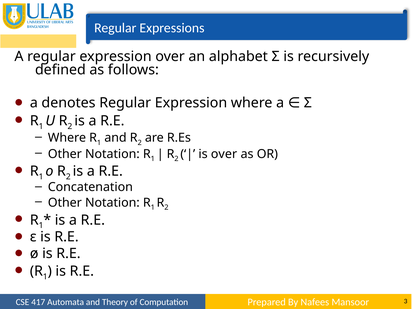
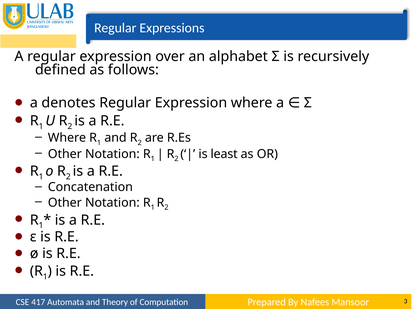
is over: over -> least (224, 154)
